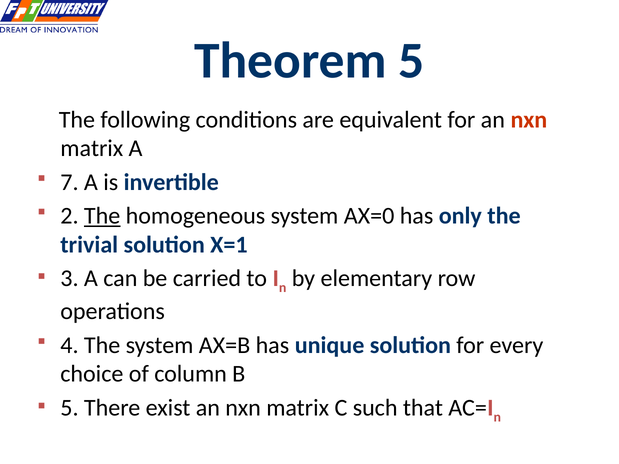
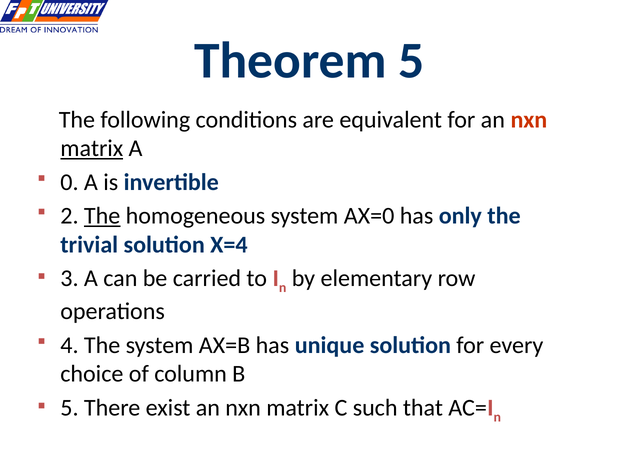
matrix underline: none -> present (92, 149)
7: 7 -> 0 (69, 182)
X=1: X=1 -> X=4 (229, 245)
